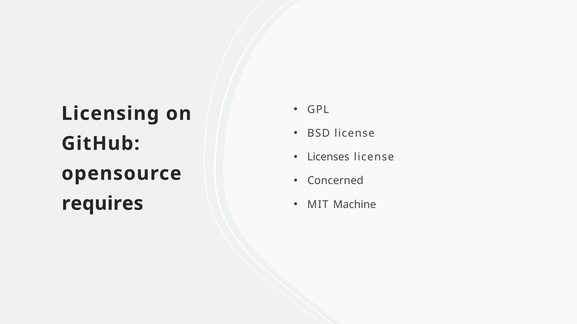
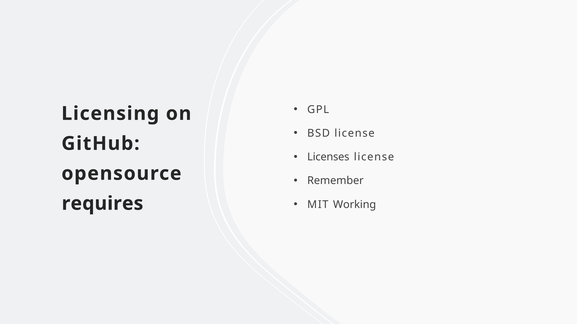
Concerned: Concerned -> Remember (335, 181)
Machine: Machine -> Working (355, 205)
